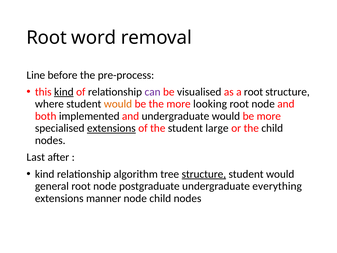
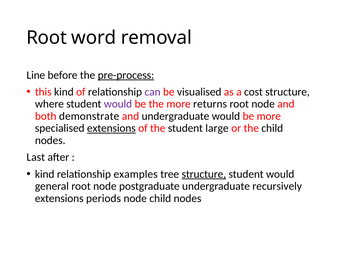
pre-process underline: none -> present (126, 75)
kind underline: present -> none (64, 92)
a root: root -> cost (253, 92)
would colour: orange -> purple (118, 104)
looking: looking -> returns (210, 104)
implemented: implemented -> demonstrate (89, 116)
algorithm: algorithm -> examples (136, 174)
everything: everything -> recursively (277, 186)
manner: manner -> periods (104, 198)
